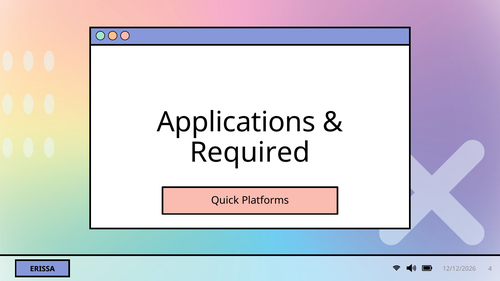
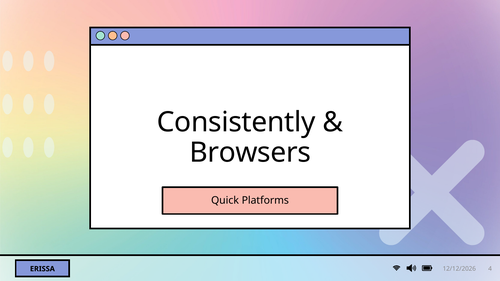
Applications: Applications -> Consistently (236, 122)
Required: Required -> Browsers (250, 153)
